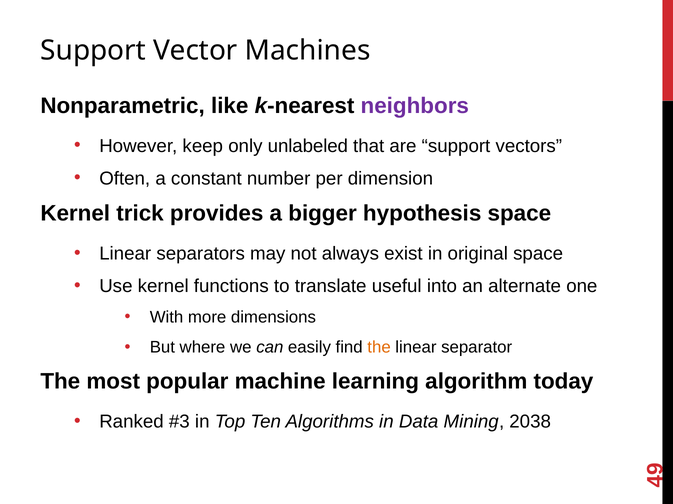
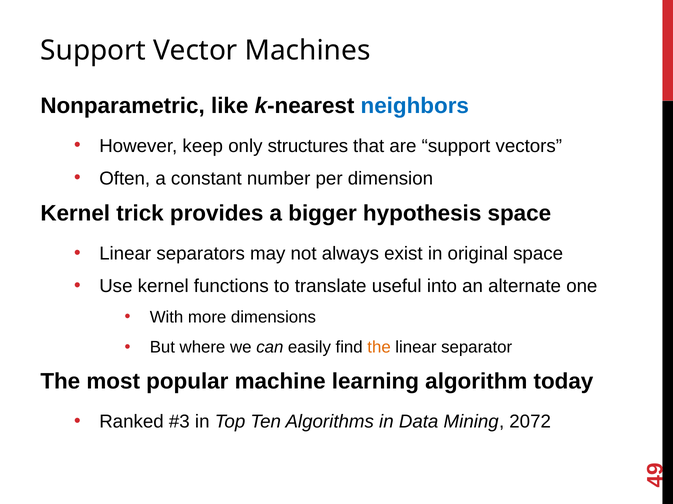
neighbors colour: purple -> blue (415, 106)
unlabeled: unlabeled -> structures (308, 146)
2038: 2038 -> 2072 (530, 422)
